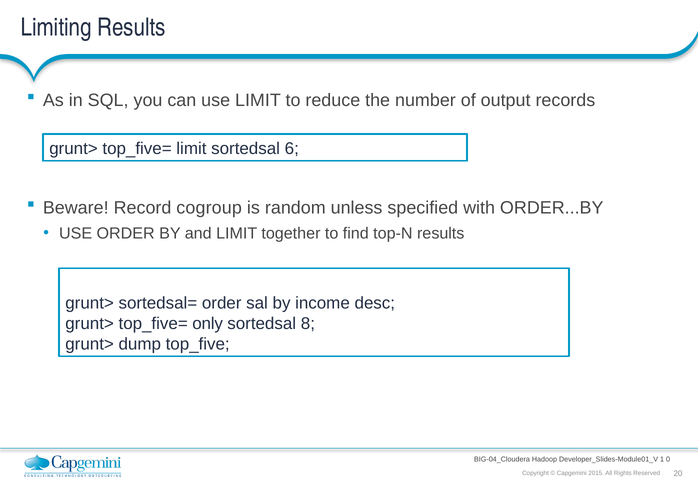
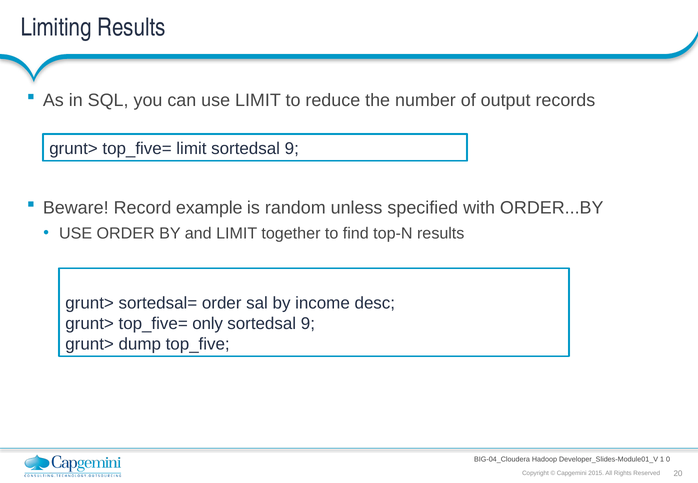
limit sortedsal 6: 6 -> 9 (292, 149)
cogroup: cogroup -> example (209, 208)
8: 8 -> 9 (308, 324)
